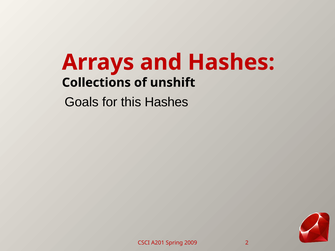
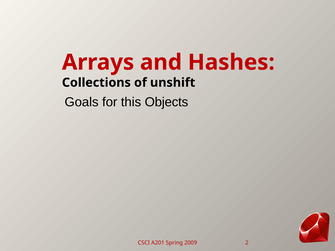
this Hashes: Hashes -> Objects (166, 102)
